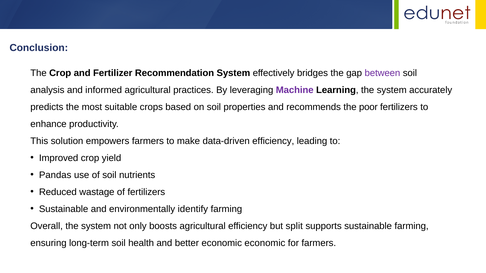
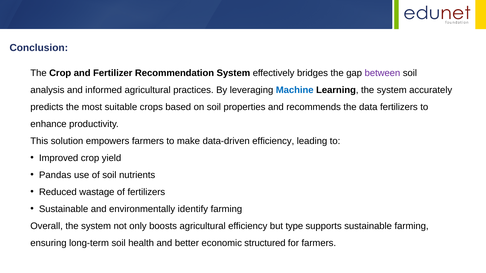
Machine colour: purple -> blue (295, 90)
poor: poor -> data (368, 107)
split: split -> type (294, 226)
economic economic: economic -> structured (265, 243)
